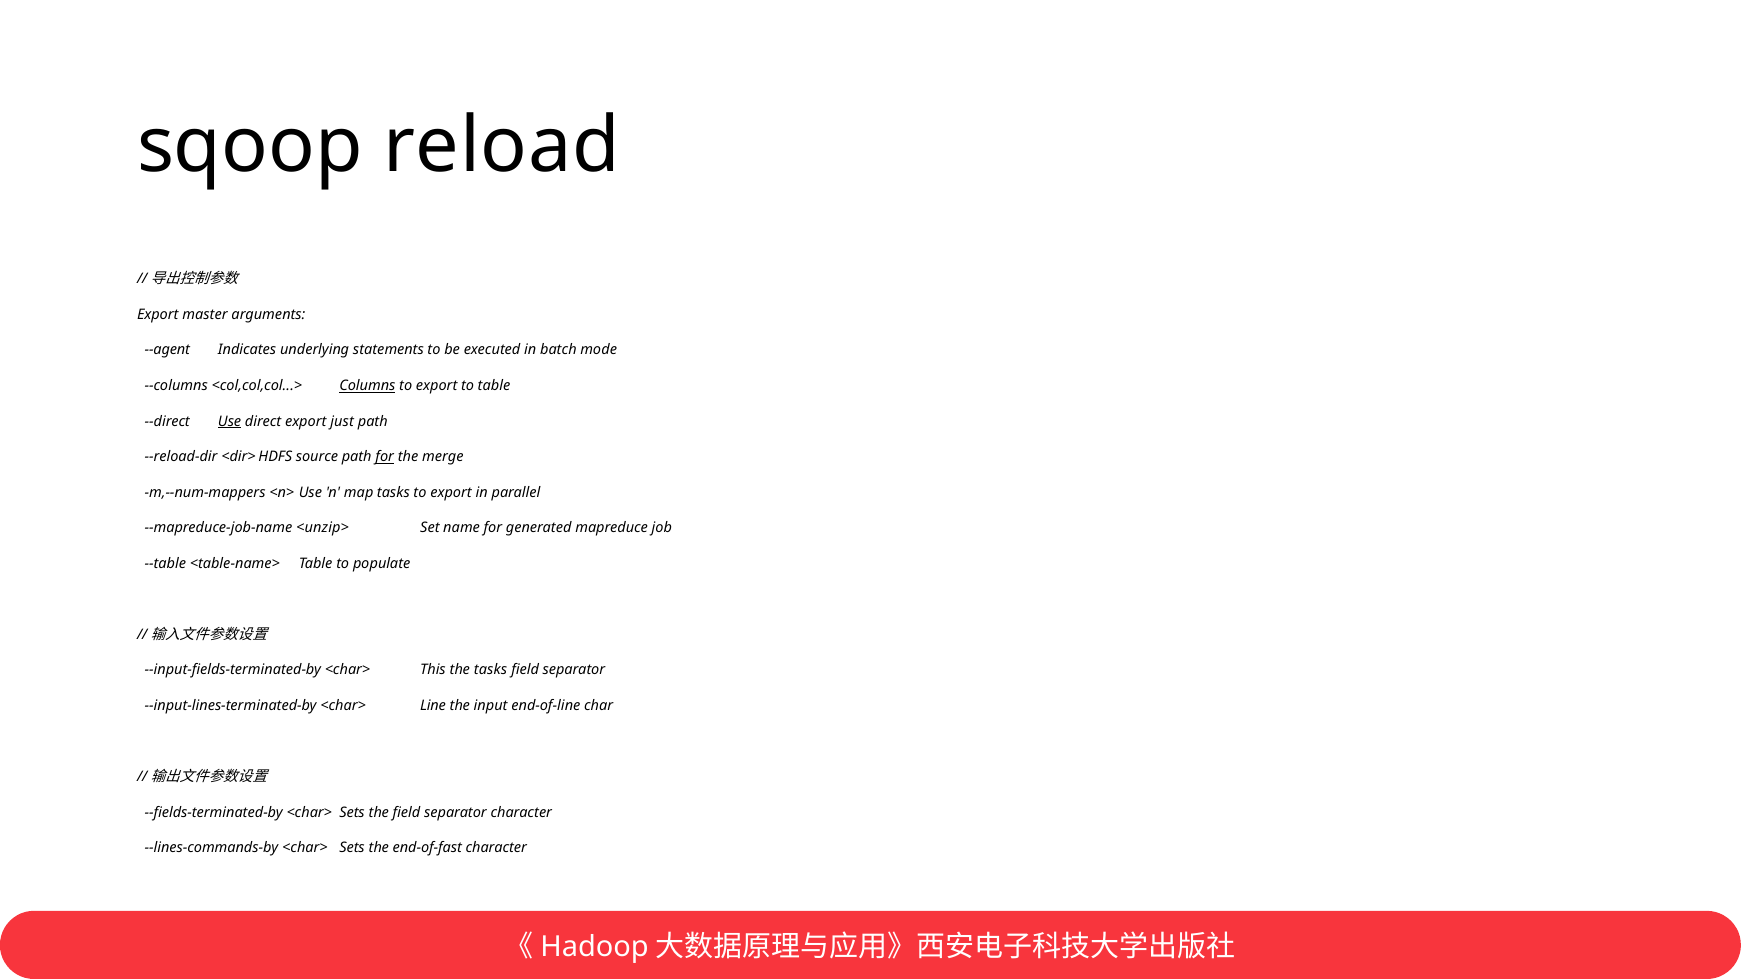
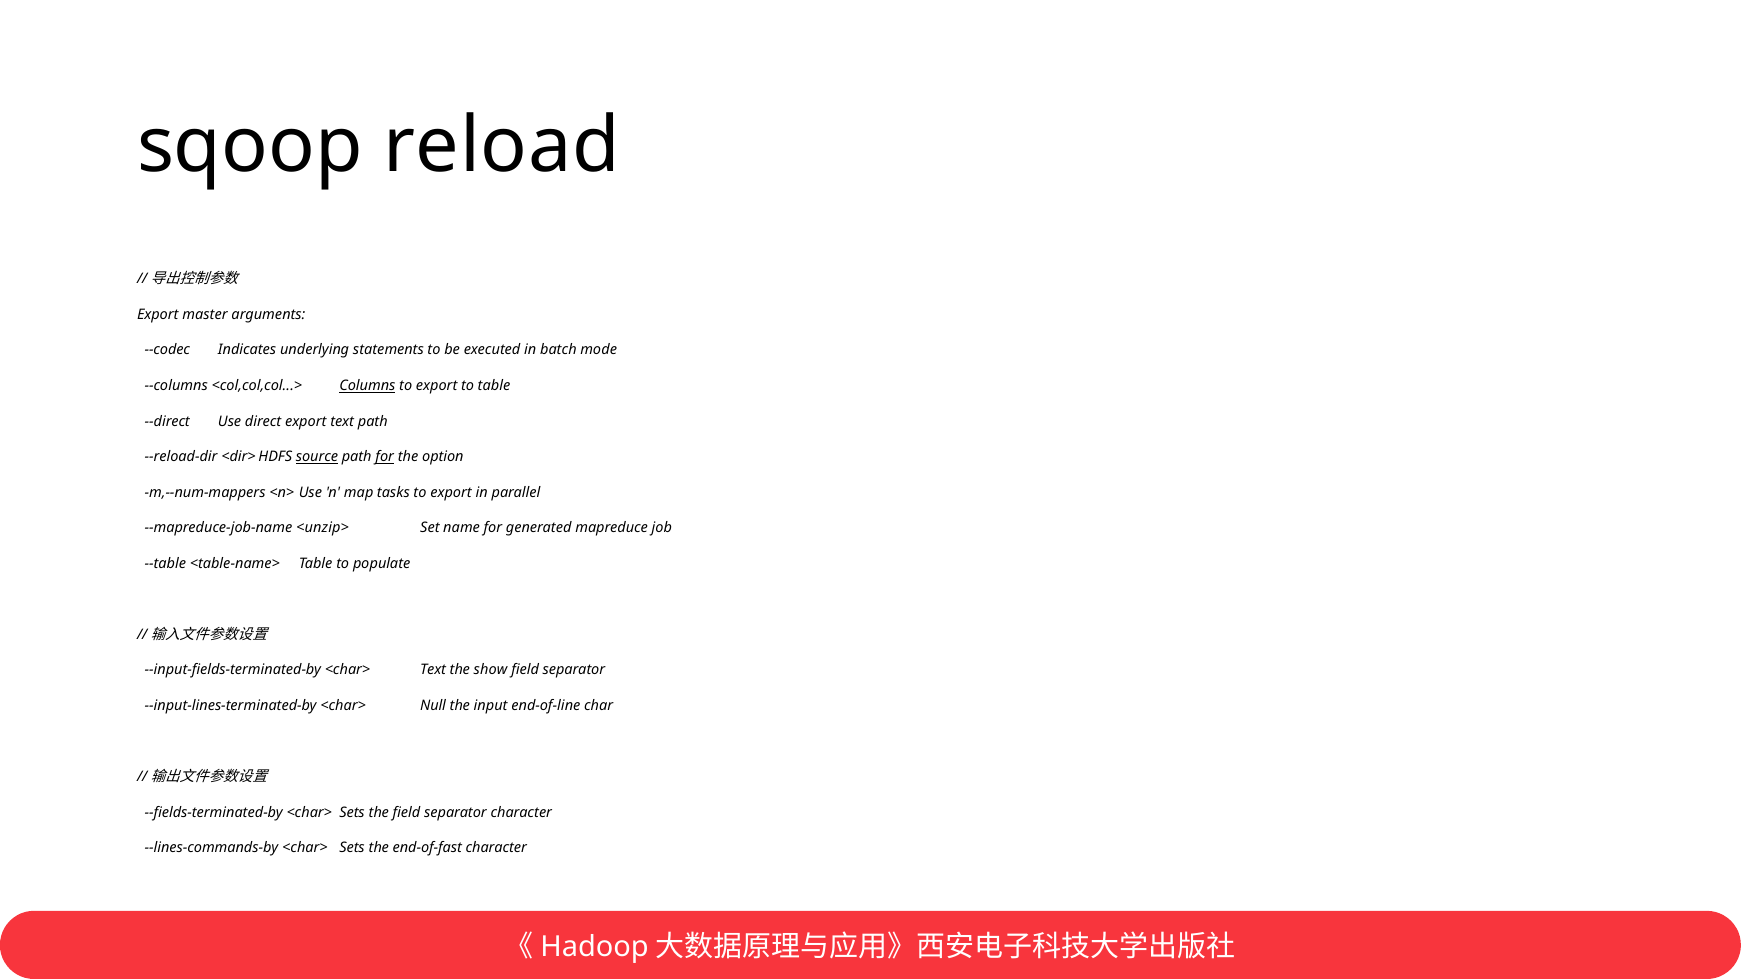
--agent: --agent -> --codec (167, 350)
Use underline: present -> none (230, 421)
export just: just -> text (342, 421)
source underline: none -> present (317, 457)
merge: merge -> option (443, 457)
<char> This: This -> Text (433, 670)
the tasks: tasks -> show (491, 670)
Line: Line -> Null (433, 706)
